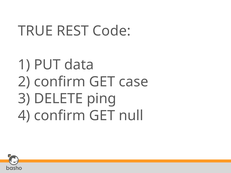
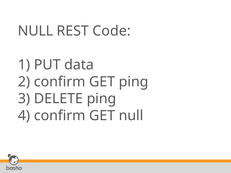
TRUE: TRUE -> NULL (35, 31)
GET case: case -> ping (134, 82)
